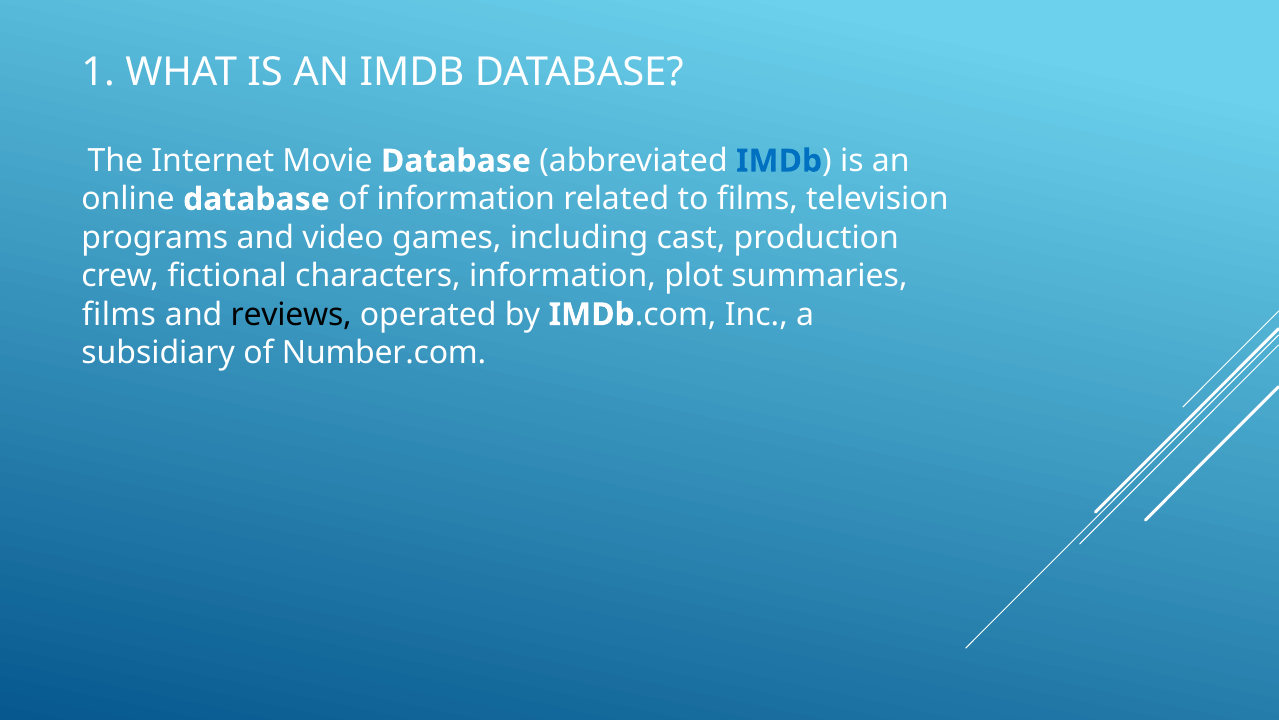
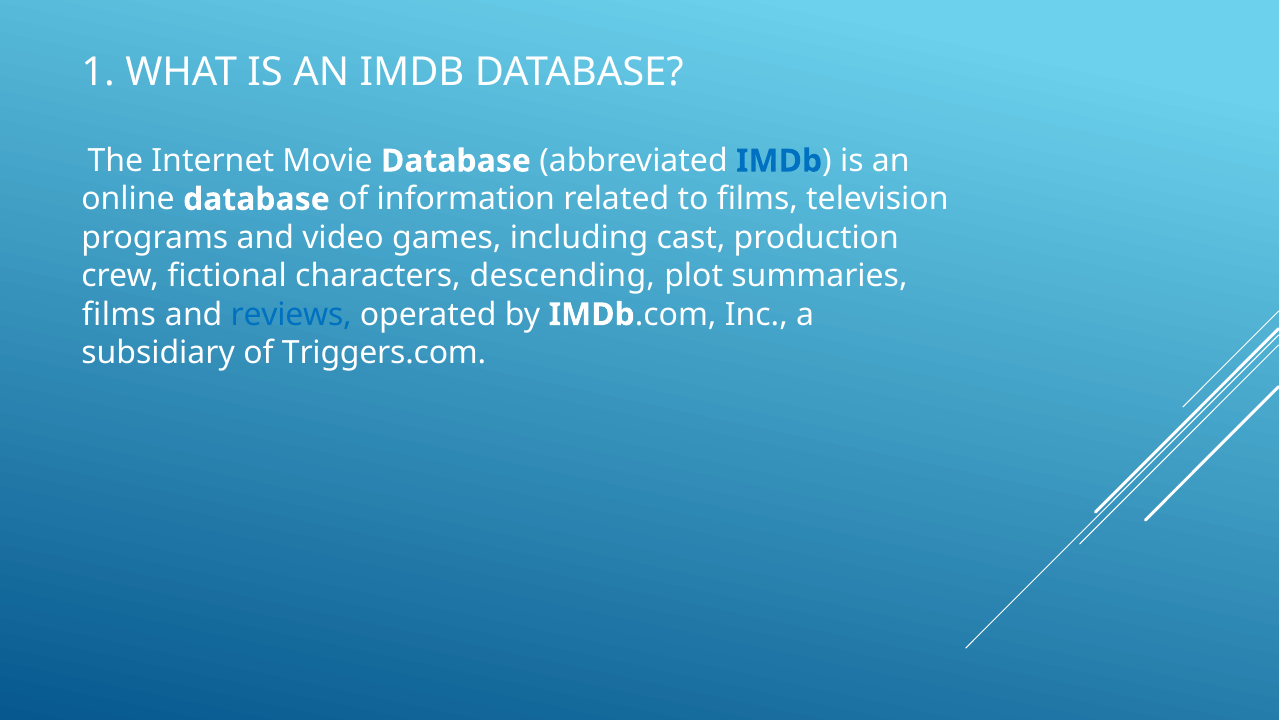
characters information: information -> descending (562, 276)
reviews colour: black -> blue (291, 314)
Number.com: Number.com -> Triggers.com (384, 353)
